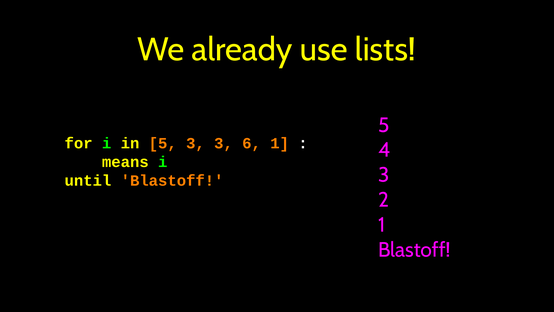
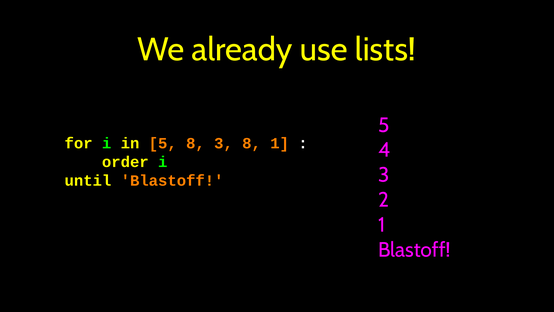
5 3: 3 -> 8 (195, 143)
3 6: 6 -> 8 (252, 143)
means: means -> order (125, 162)
